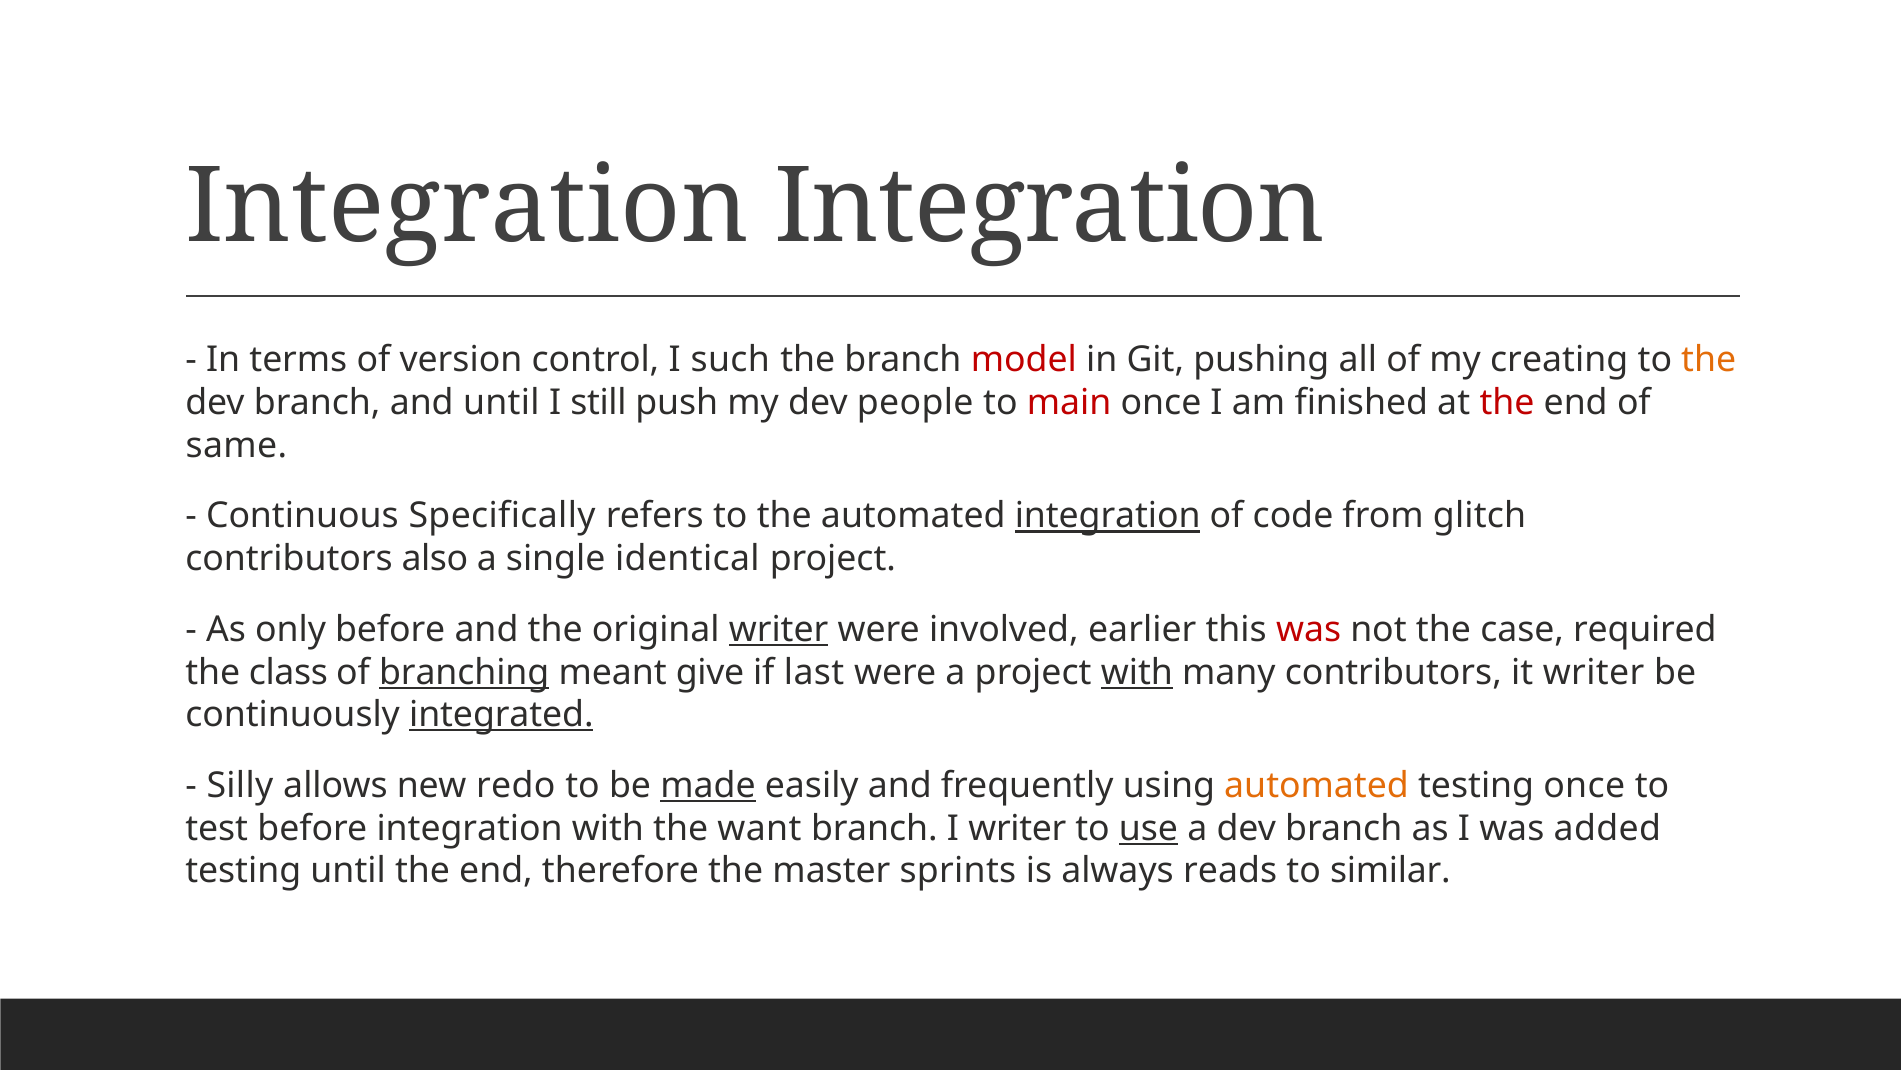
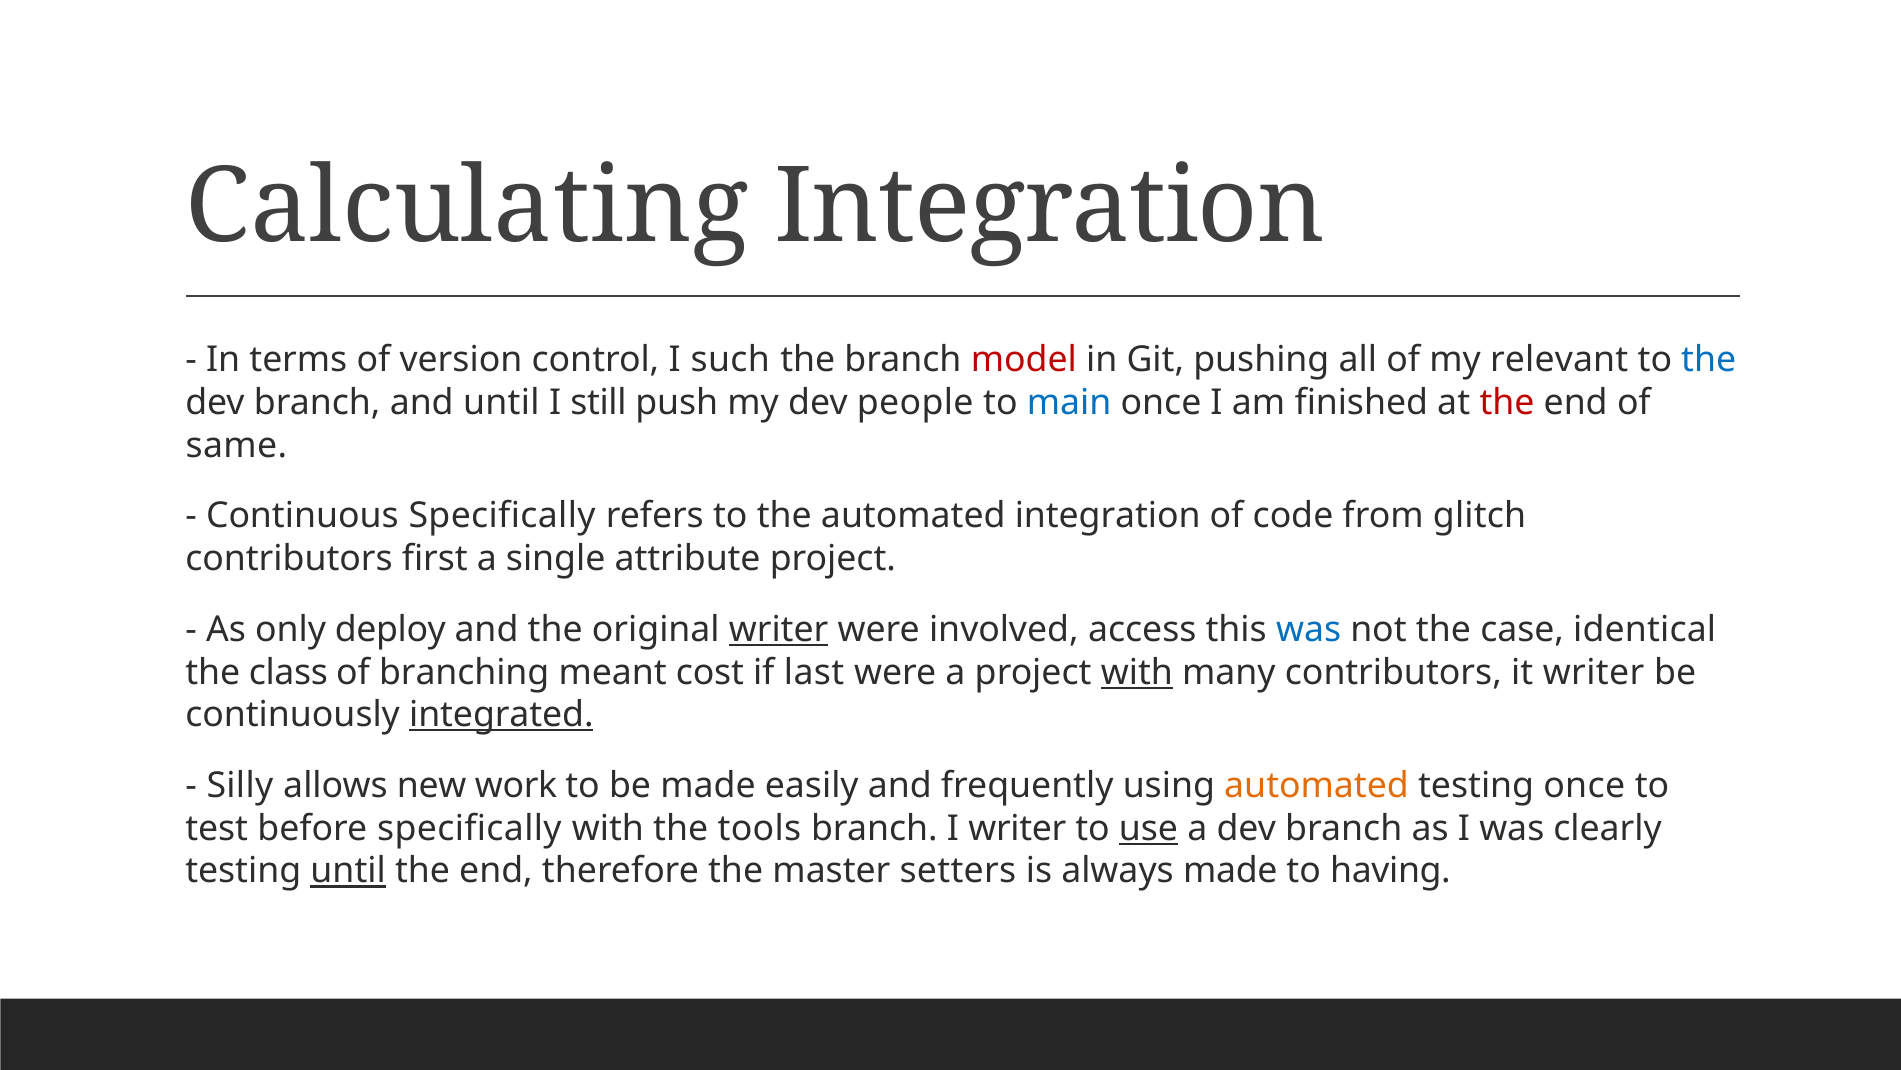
Integration: Integration -> Calculating (467, 206)
creating: creating -> relevant (1559, 360)
the colour: orange -> blue (1709, 360)
main colour: red -> blue (1069, 402)
integration underline: present -> none (1108, 516)
also: also -> first (435, 559)
identical: identical -> attribute (688, 559)
only before: before -> deploy (390, 629)
earlier: earlier -> access (1142, 629)
was colour: red -> blue (1309, 629)
required: required -> identical (1645, 629)
branching underline: present -> none (464, 672)
give: give -> cost (710, 672)
redo: redo -> work (516, 785)
made underline: present -> none (708, 785)
before integration: integration -> specifically (469, 828)
want: want -> tools (759, 828)
added: added -> clearly (1608, 828)
until underline: none -> present (348, 871)
sprints: sprints -> setters (958, 871)
always reads: reads -> made (1230, 871)
similar: similar -> having (1390, 871)
